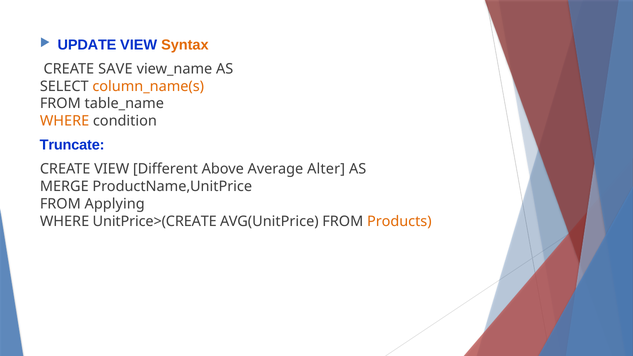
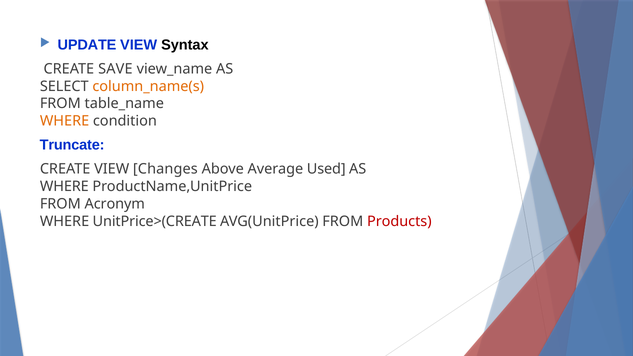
Syntax colour: orange -> black (185, 45)
Different: Different -> Changes (165, 169)
Alter: Alter -> Used (326, 169)
MERGE: MERGE -> WHERE (64, 187)
Applying: Applying -> Acronym (115, 204)
Products colour: orange -> red (399, 221)
